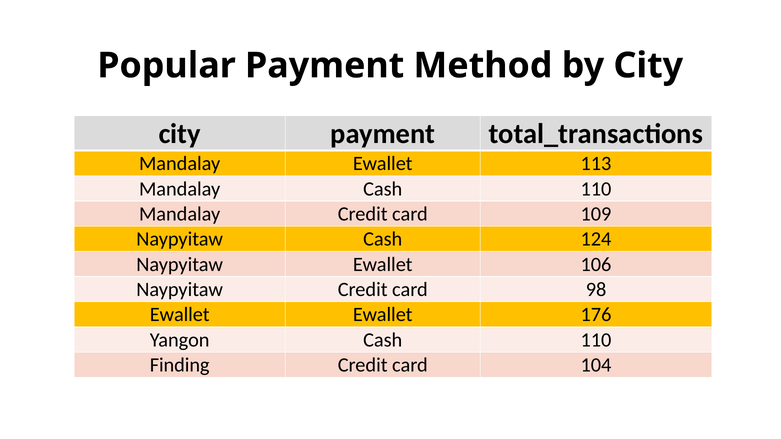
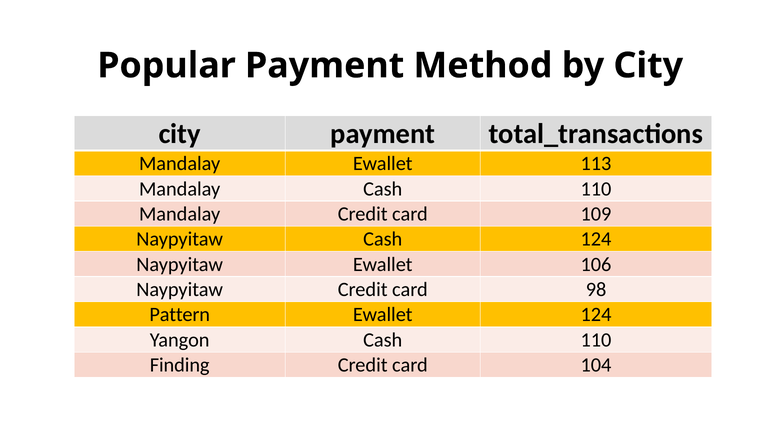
Ewallet: Ewallet -> Pattern (180, 315)
Ewallet 176: 176 -> 124 (596, 315)
